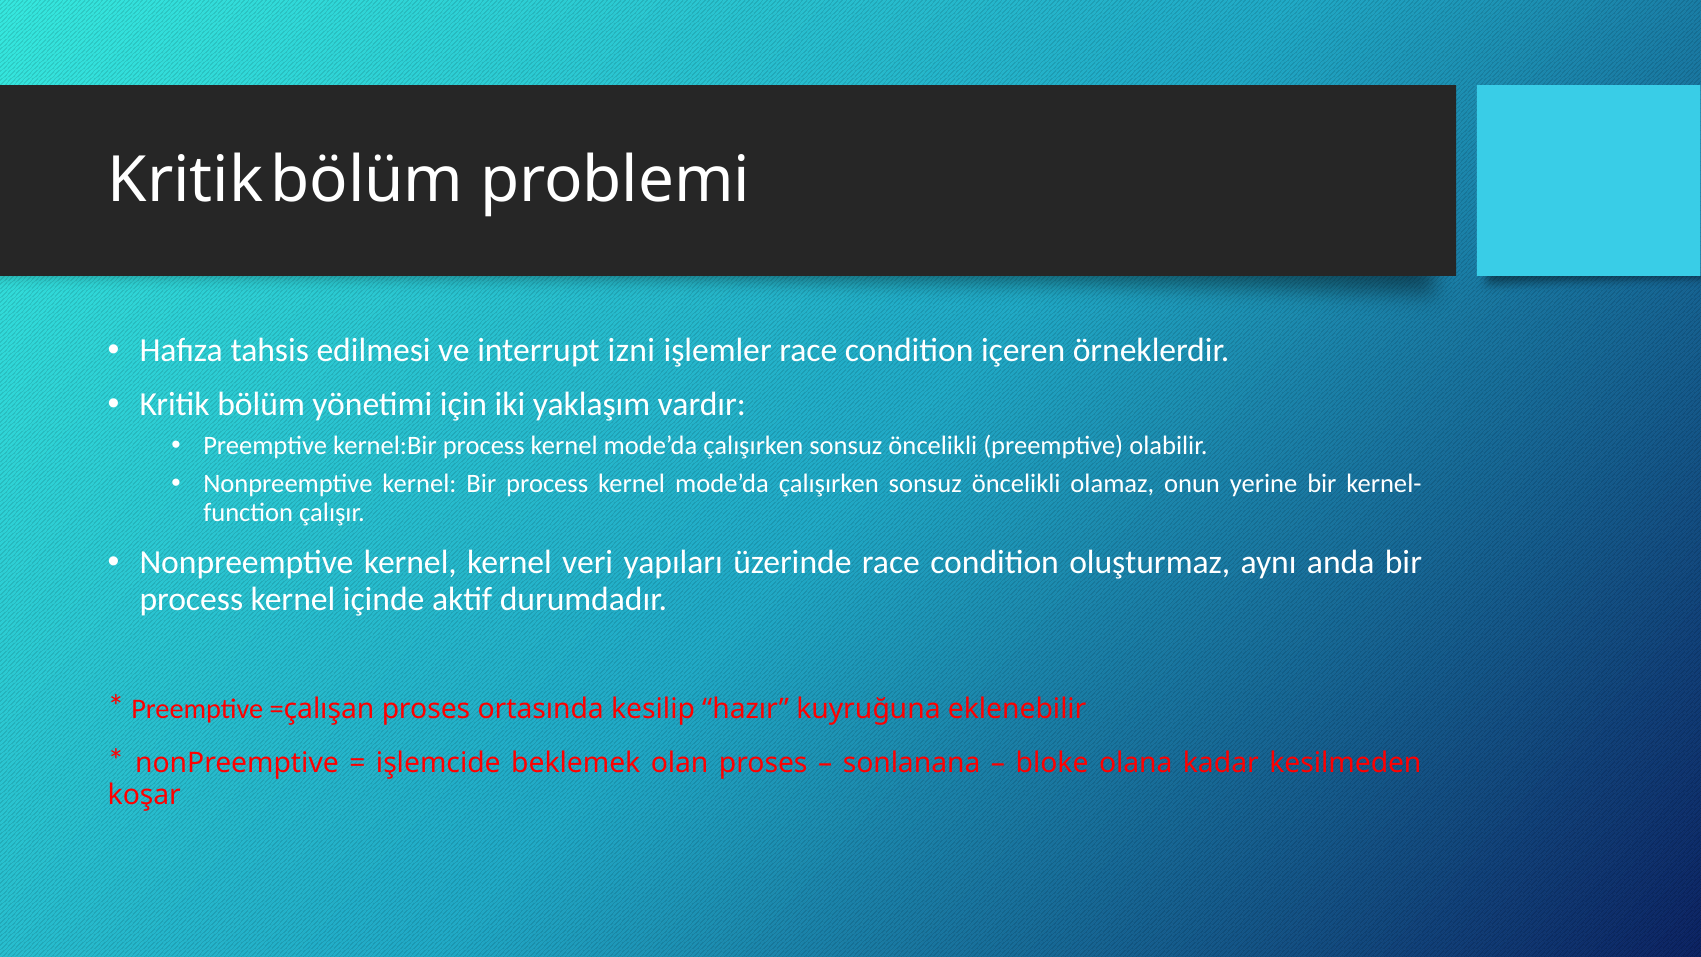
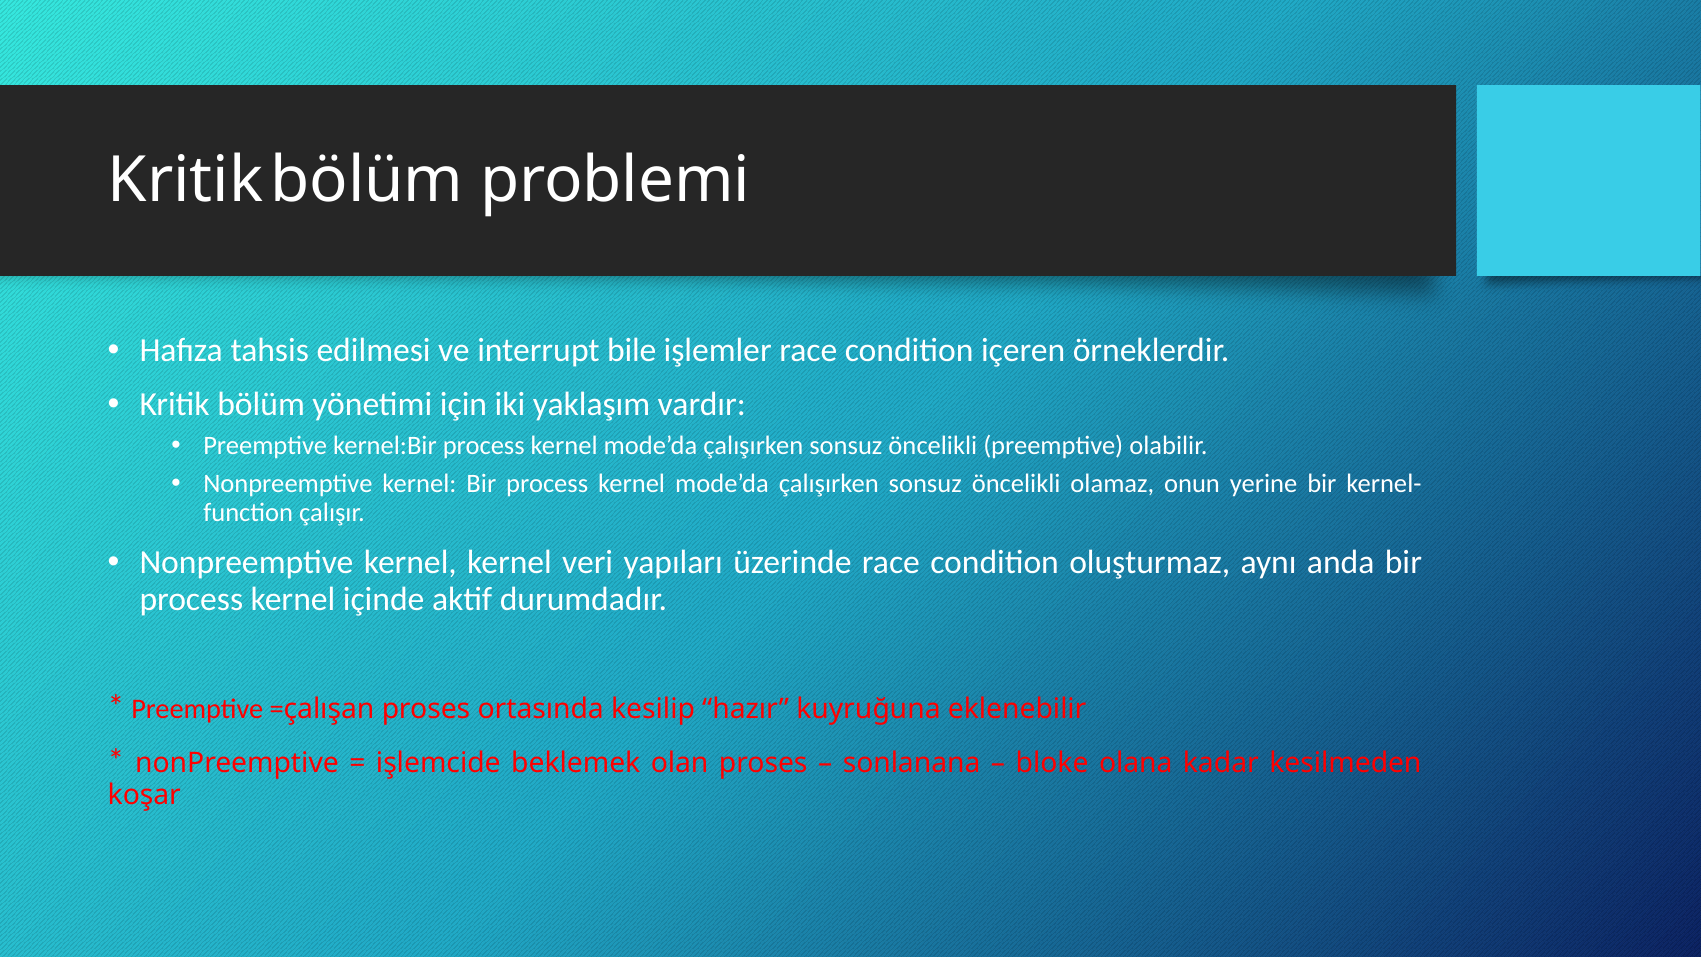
izni: izni -> bile (632, 350)
